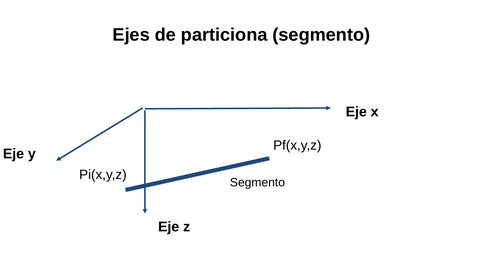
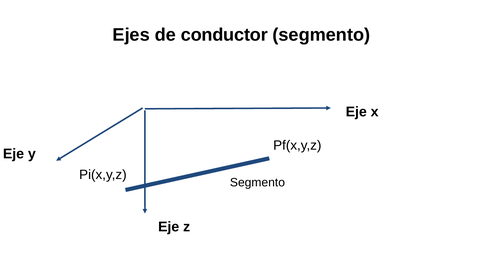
particiona: particiona -> conductor (224, 35)
